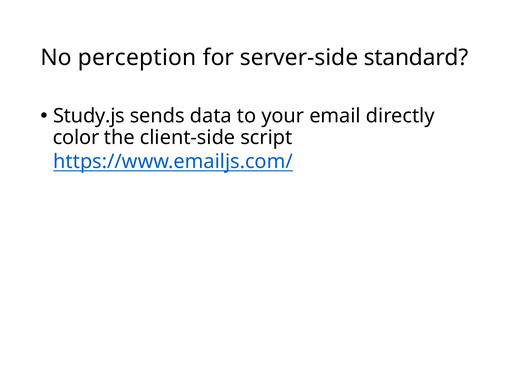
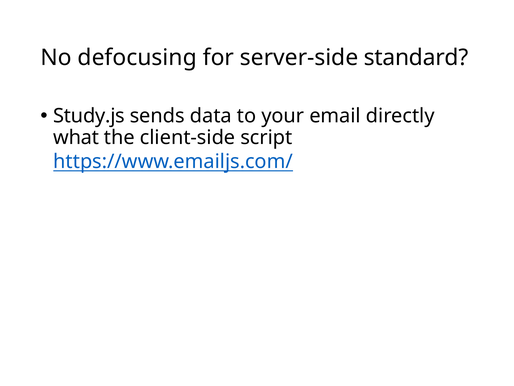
perception: perception -> defocusing (137, 58)
color: color -> what (76, 137)
